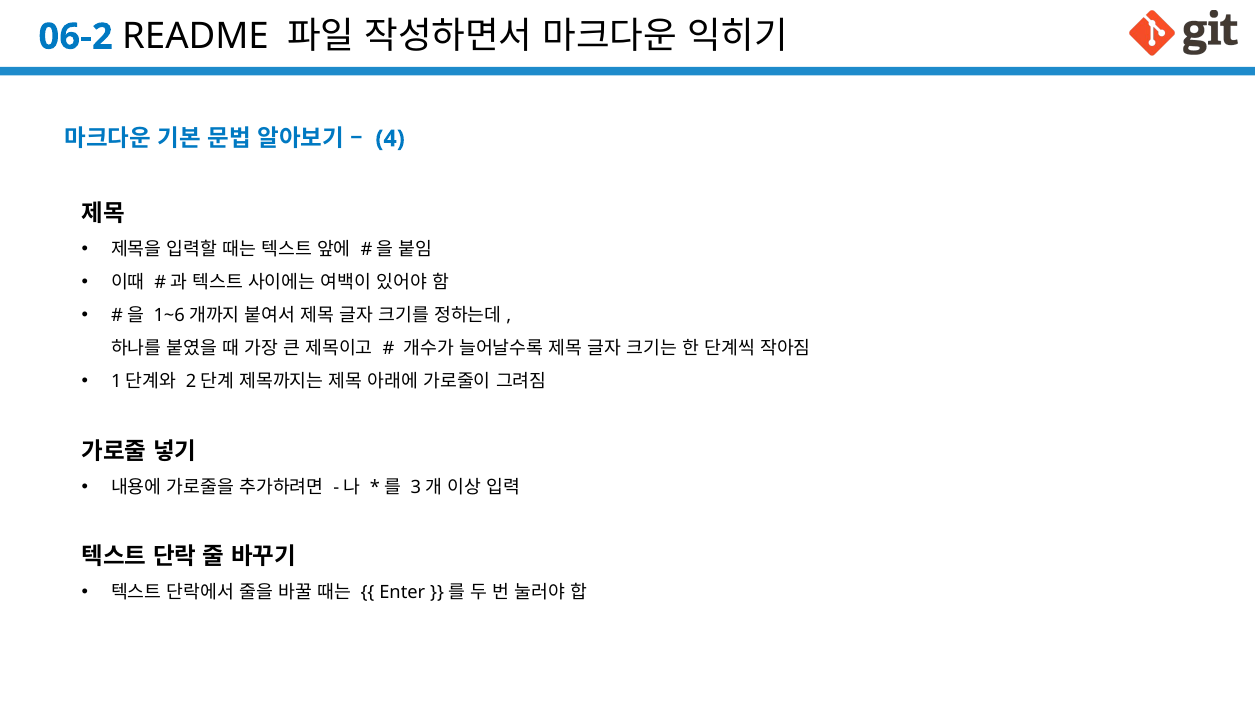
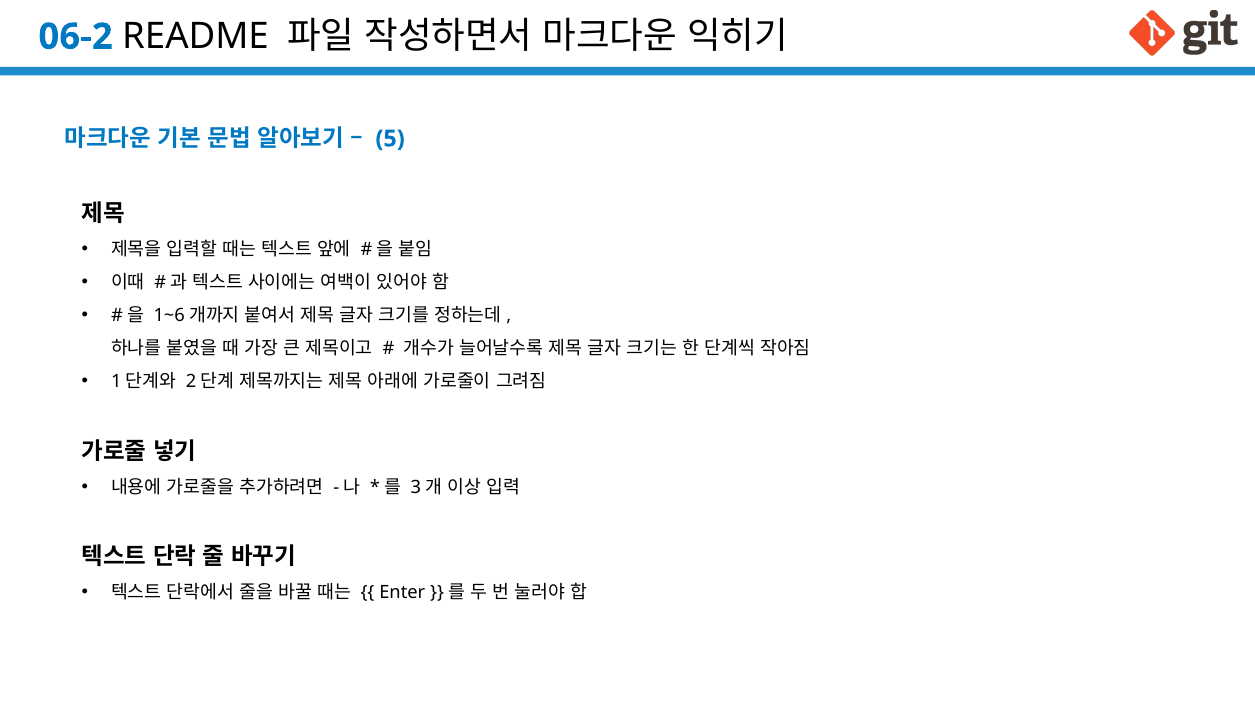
4: 4 -> 5 (390, 139)
